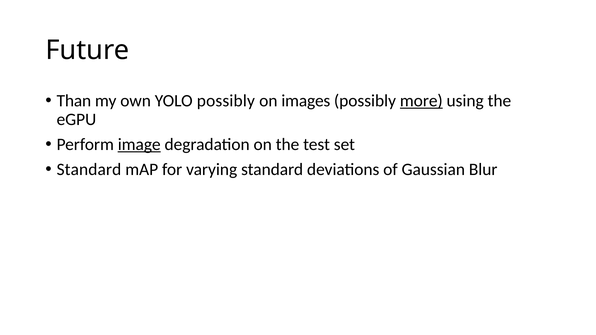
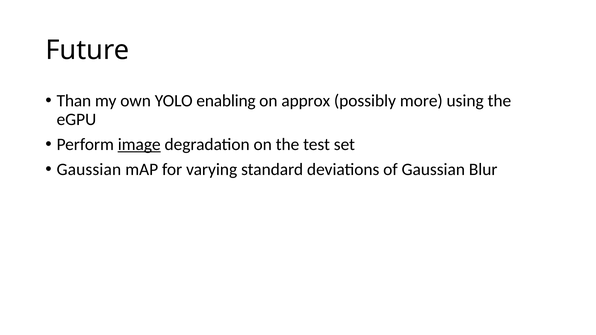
YOLO possibly: possibly -> enabling (226, 101)
images: images -> approx (306, 101)
more underline: present -> none (421, 101)
Standard: Standard -> Gaussian (89, 170)
